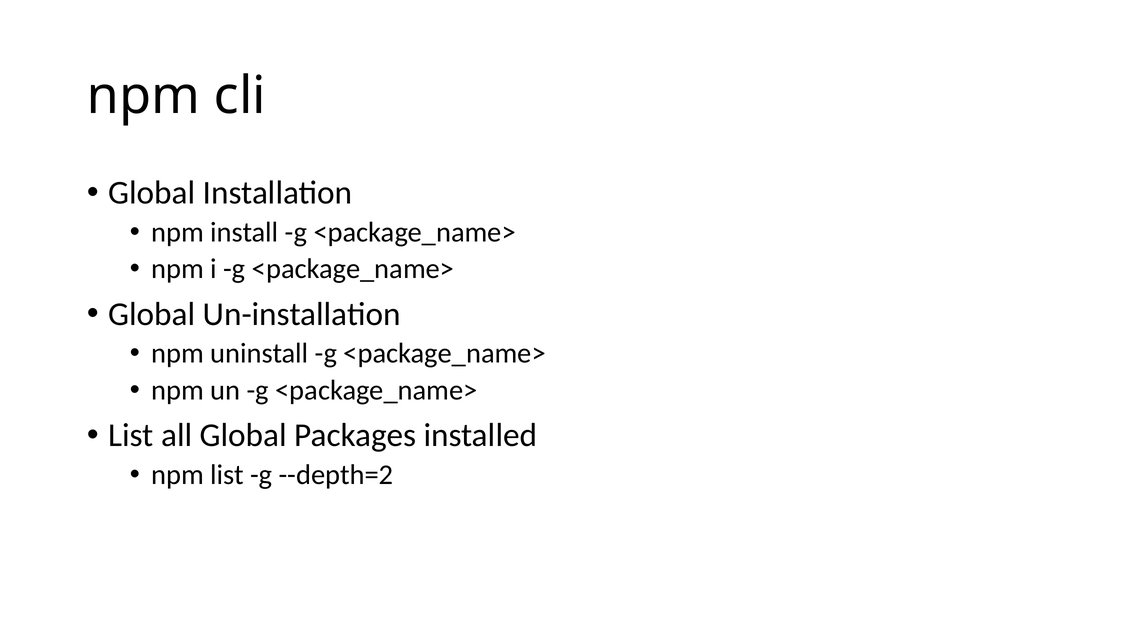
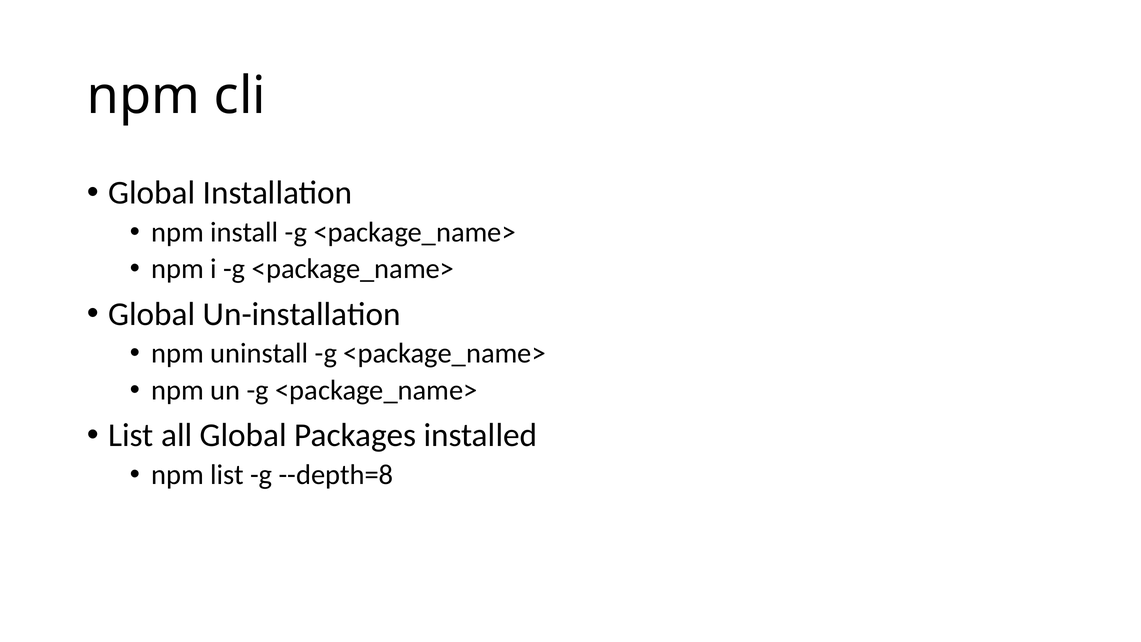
--depth=2: --depth=2 -> --depth=8 (336, 475)
